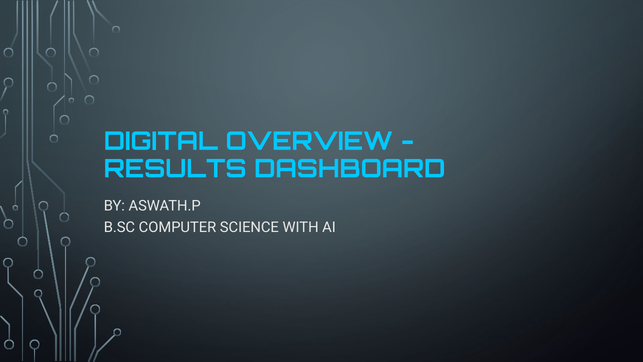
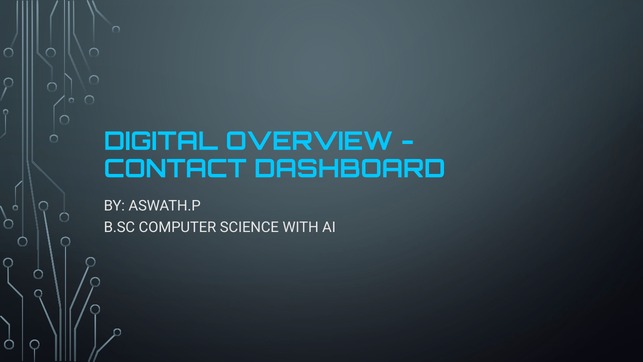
RESULTS: RESULTS -> CONTACT (175, 169)
